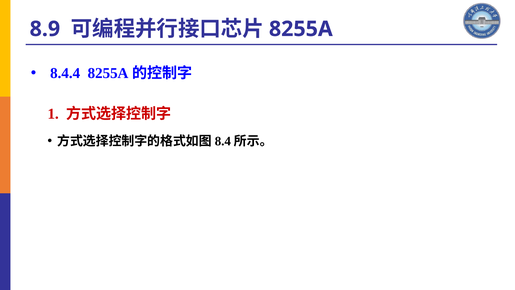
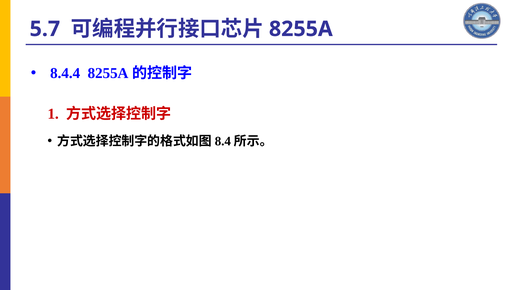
8.9: 8.9 -> 5.7 (45, 29)
